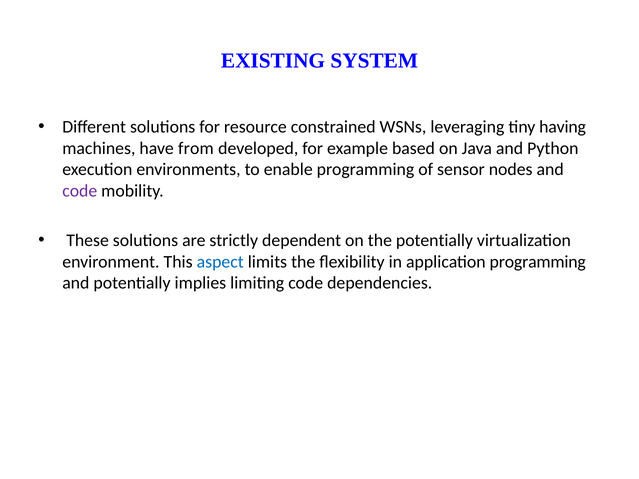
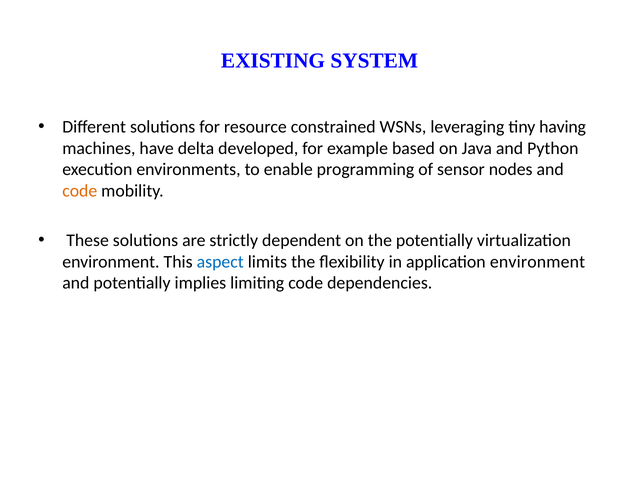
from: from -> delta (196, 148)
code colour: purple -> orange (80, 191)
application programming: programming -> environment (538, 262)
